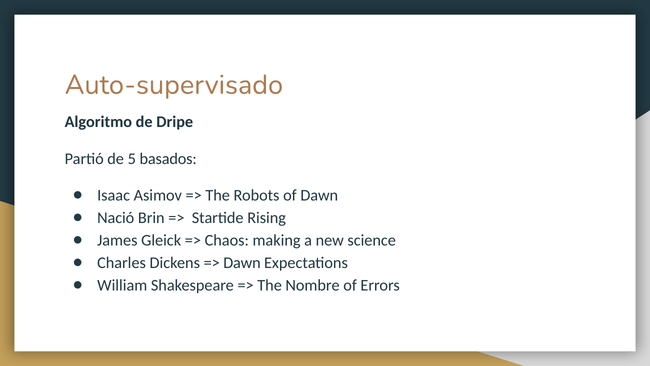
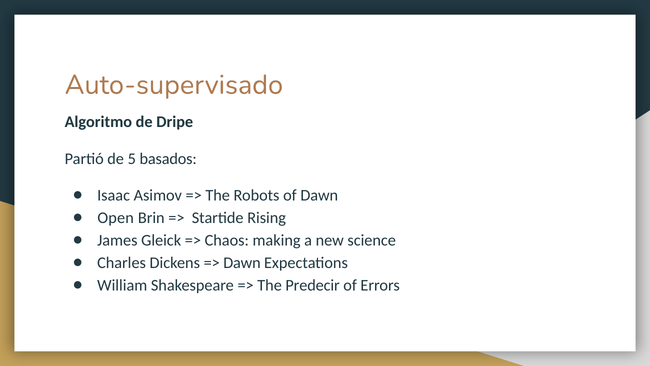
Nació: Nació -> Open (116, 218)
Nombre: Nombre -> Predecir (313, 285)
